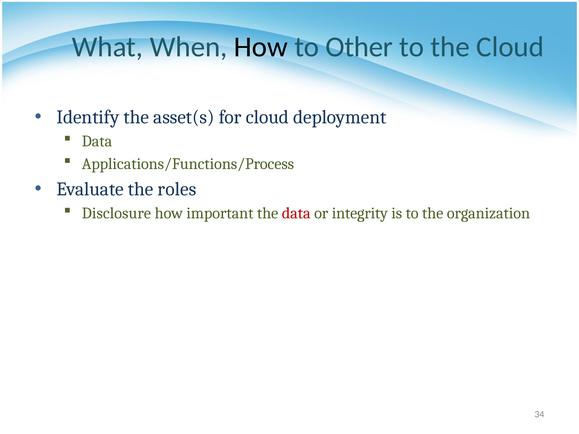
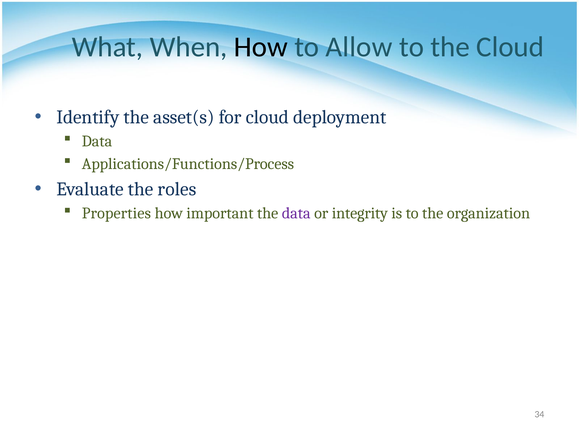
Other: Other -> Allow (359, 47)
Disclosure: Disclosure -> Properties (116, 213)
data colour: red -> purple (296, 213)
